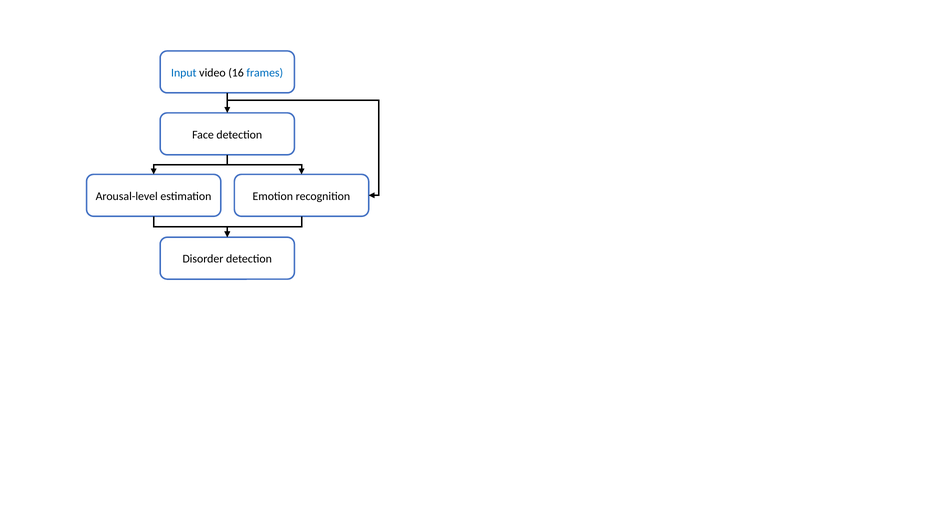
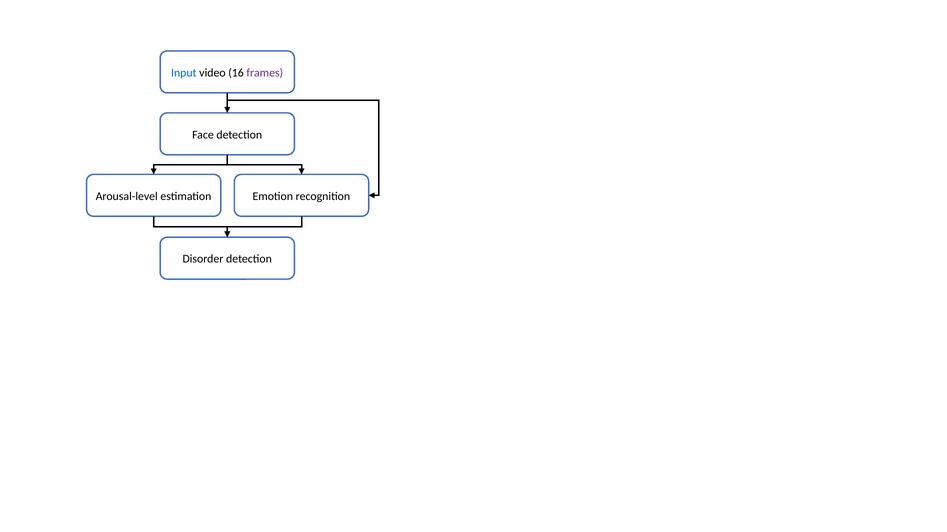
frames colour: blue -> purple (265, 73)
